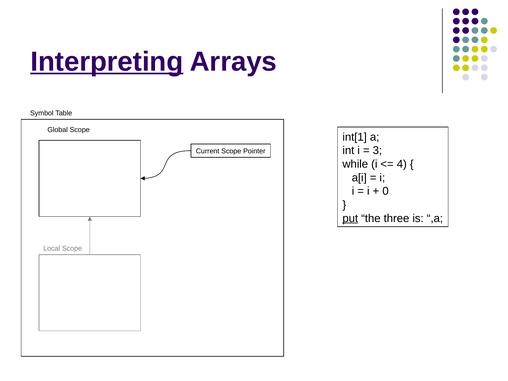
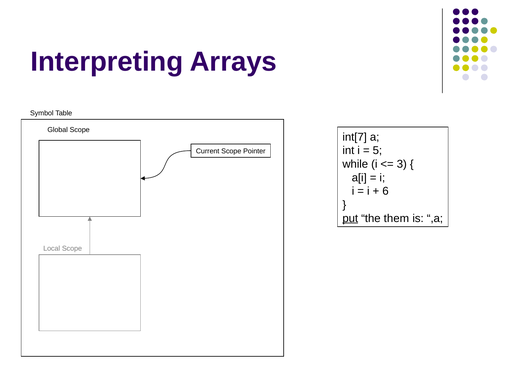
Interpreting underline: present -> none (107, 62)
int[1: int[1 -> int[7 (355, 137)
3: 3 -> 5 (377, 151)
4: 4 -> 3 (402, 164)
0: 0 -> 6 (385, 191)
three: three -> them (396, 218)
